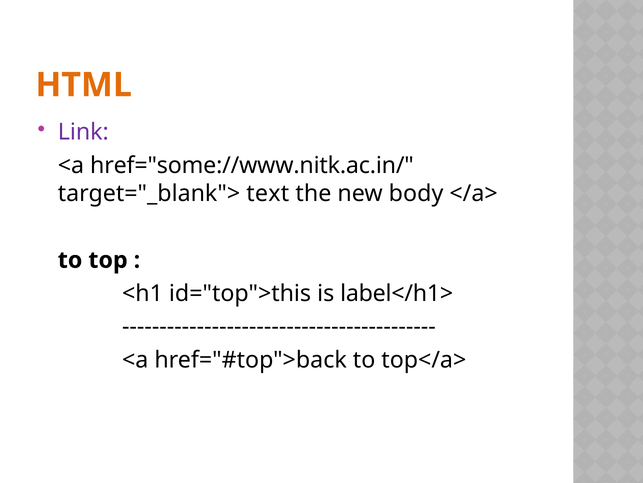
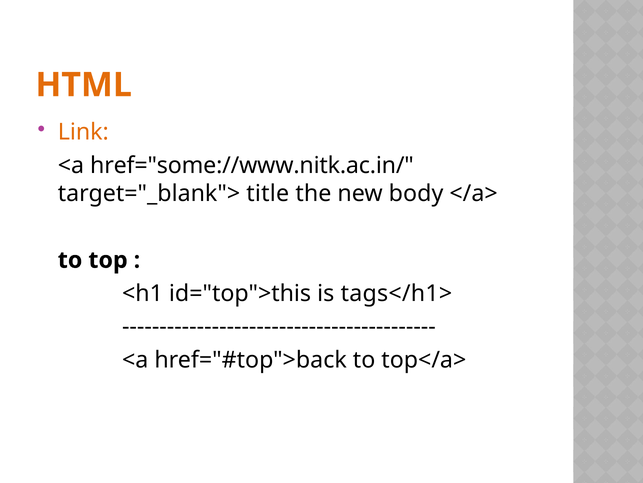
Link colour: purple -> orange (83, 132)
text: text -> title (268, 193)
label</h1>: label</h1> -> tags</h1> (396, 293)
